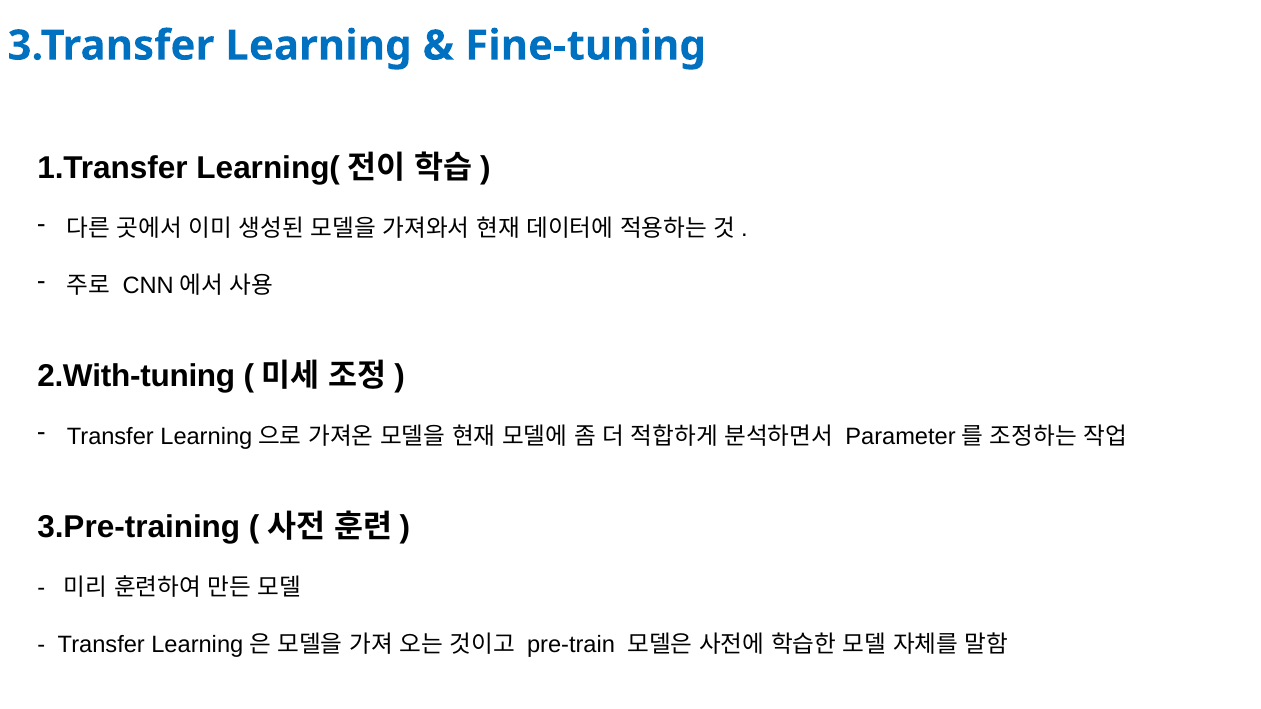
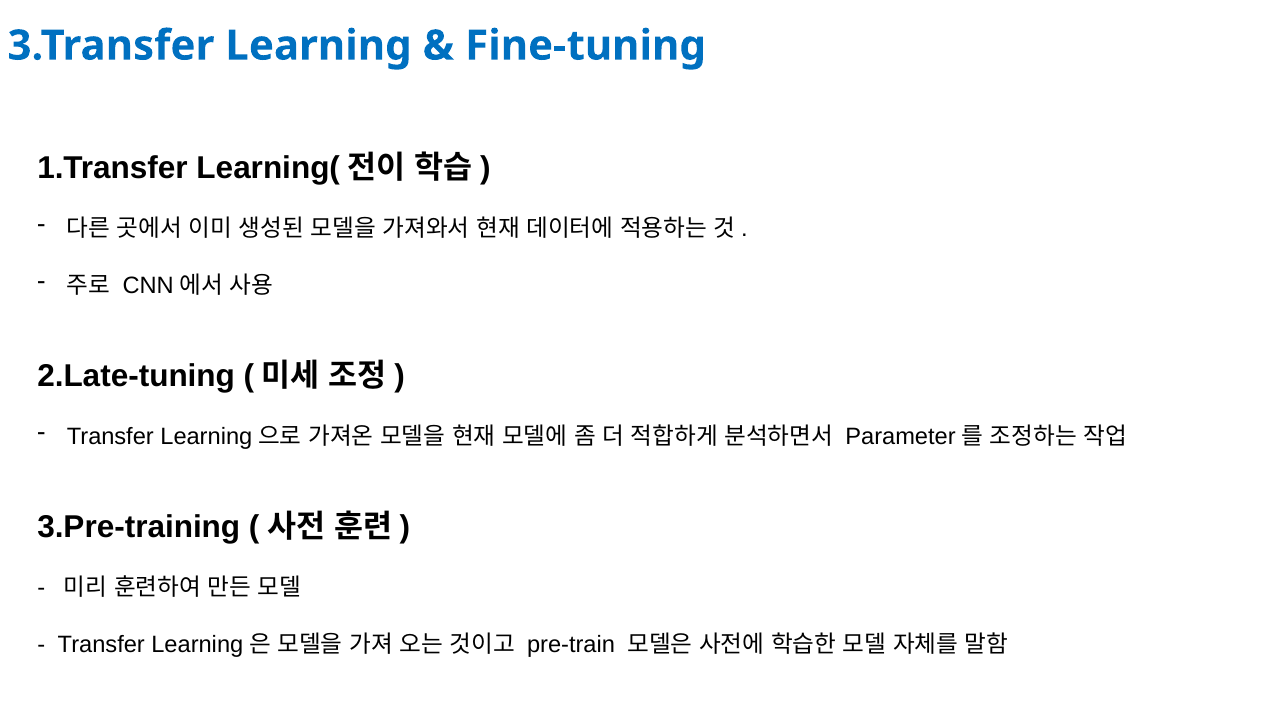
2.With-tuning: 2.With-tuning -> 2.Late-tuning (136, 376)
